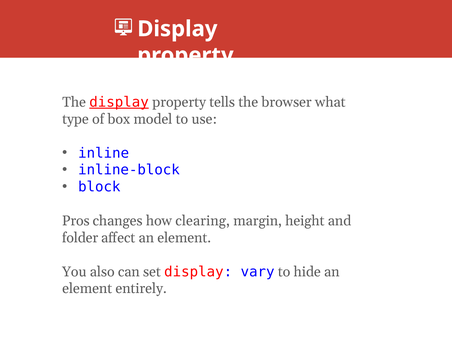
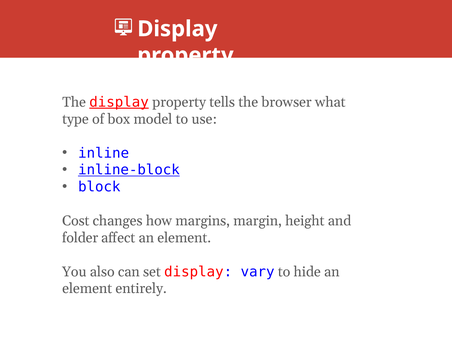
inline-block underline: none -> present (129, 170)
Pros: Pros -> Cost (76, 221)
clearing: clearing -> margins (203, 221)
